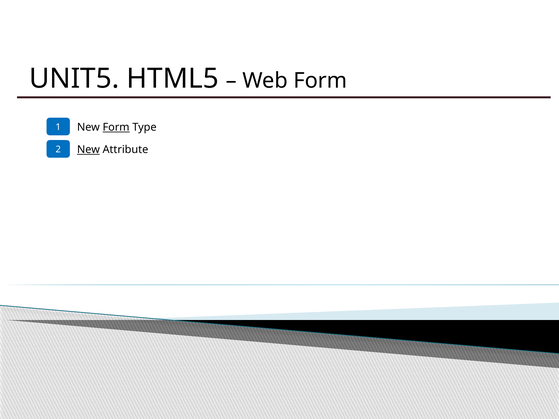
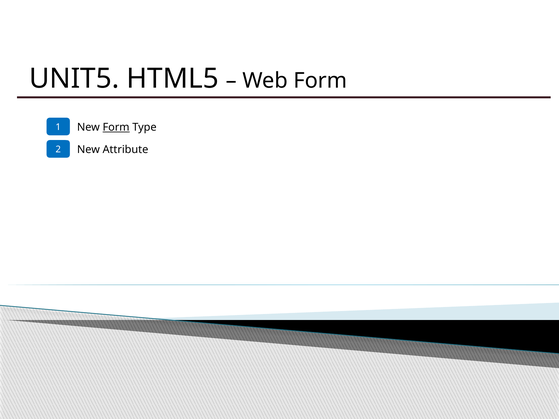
New underline: present -> none (88, 150)
